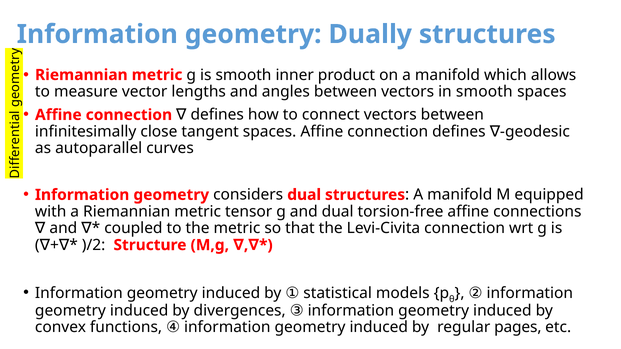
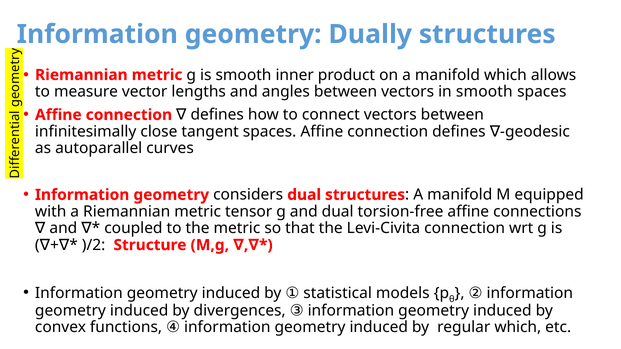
regular pages: pages -> which (518, 328)
